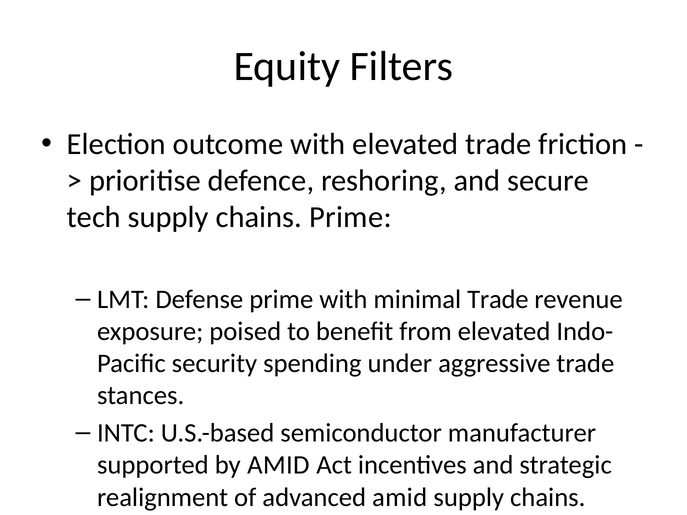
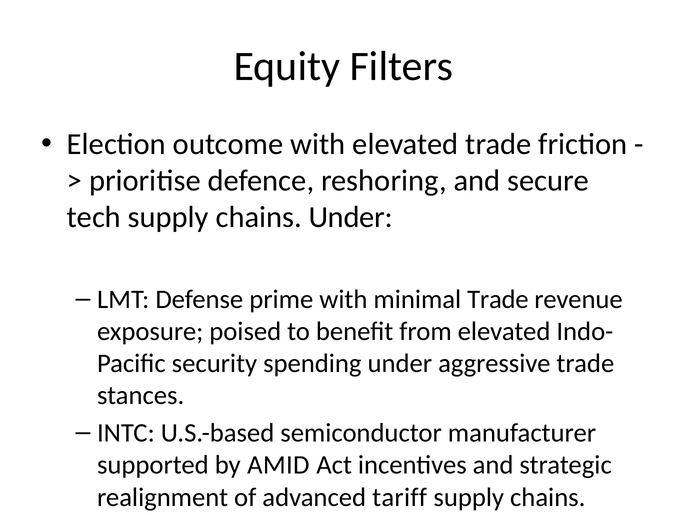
chains Prime: Prime -> Under (351, 217)
advanced amid: amid -> tariff (400, 497)
